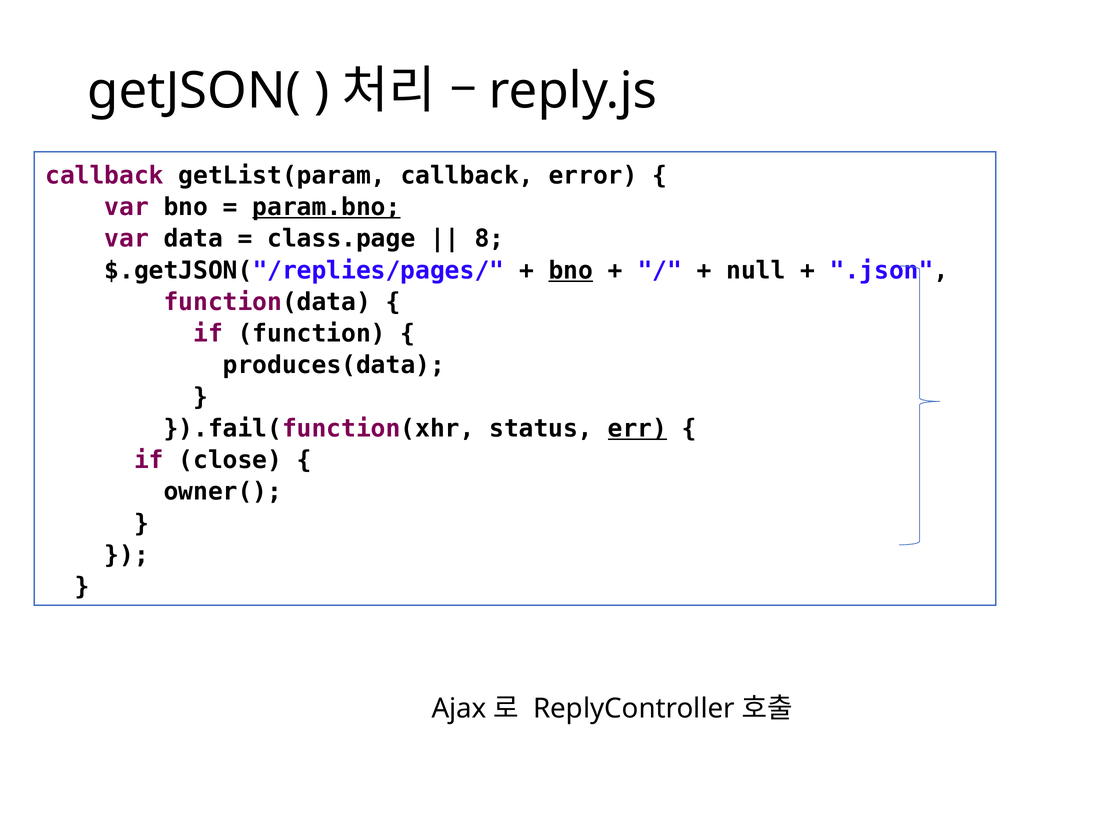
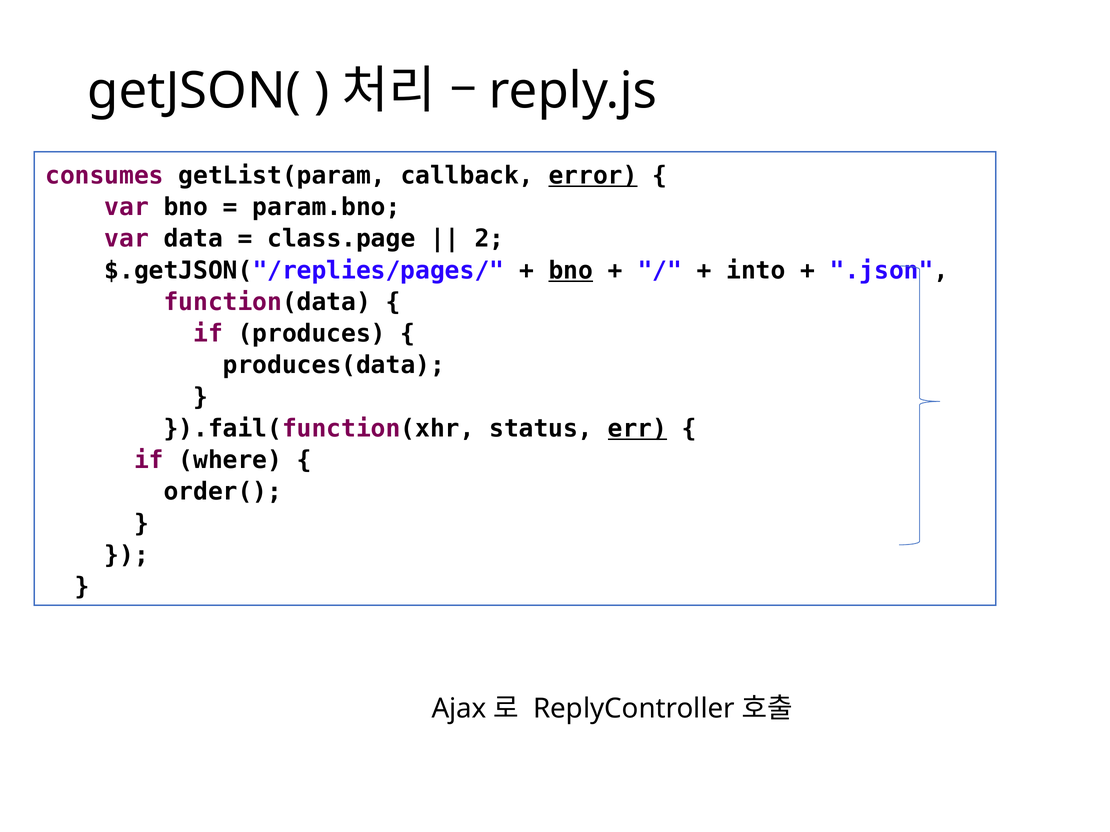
callback: callback -> consumes (105, 176)
error underline: none -> present (593, 176)
param.bno underline: present -> none (327, 207)
8: 8 -> 2 (489, 239)
null: null -> into (756, 271)
function: function -> produces (312, 334)
close: close -> where (230, 460)
owner(: owner( -> order( (223, 492)
